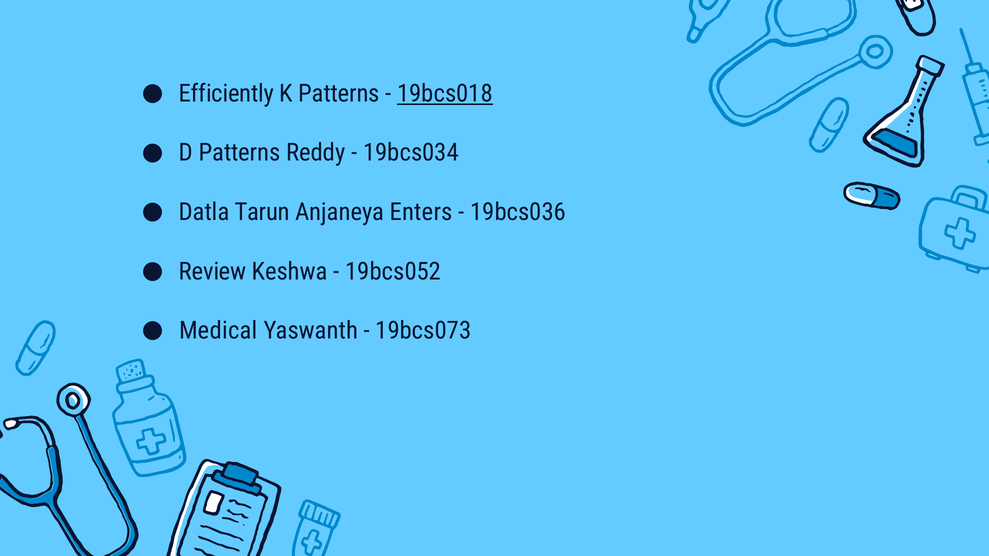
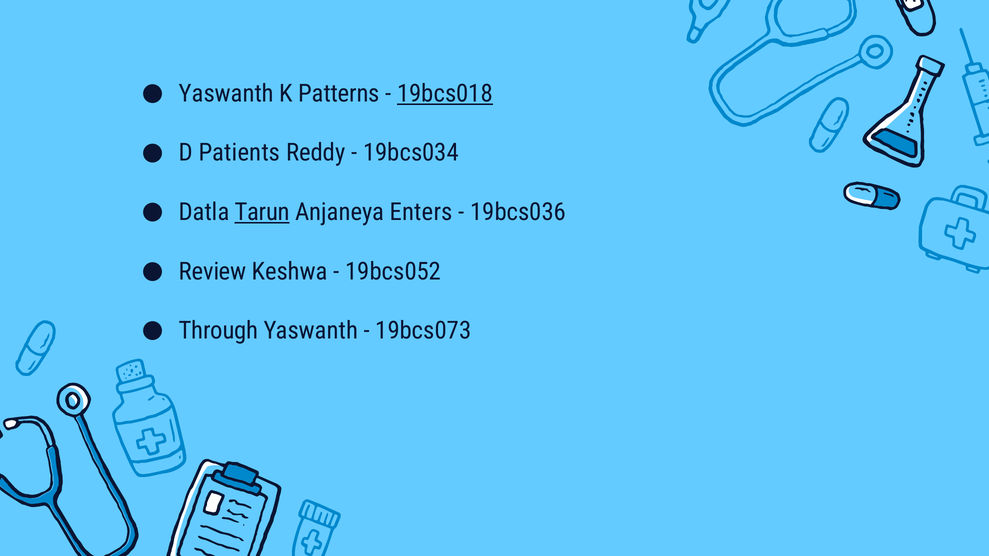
Efficiently: Efficiently -> Yaswanth (226, 94)
D Patterns: Patterns -> Patients (239, 153)
Tarun underline: none -> present (262, 212)
Medical: Medical -> Through (219, 331)
